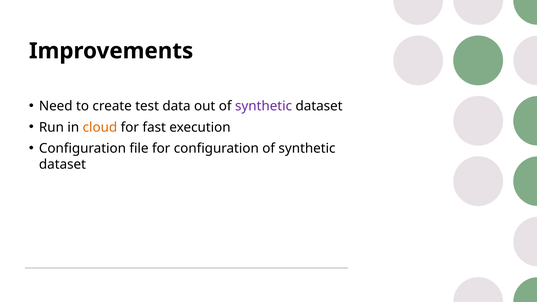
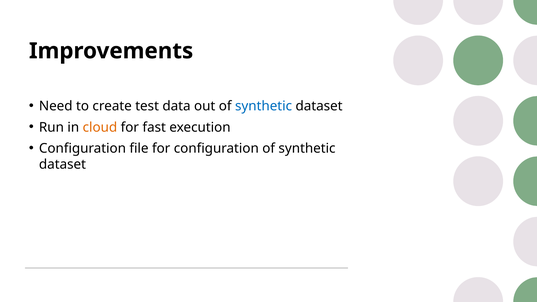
synthetic colour: purple -> blue (264, 106)
